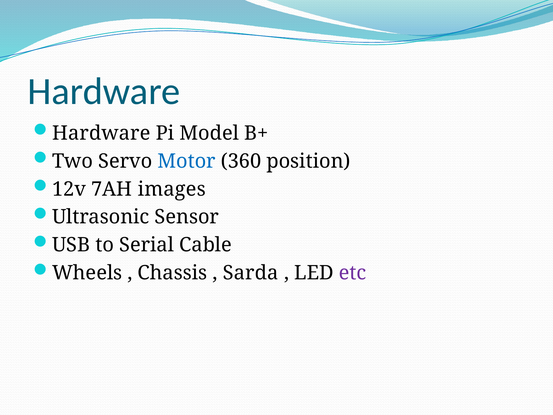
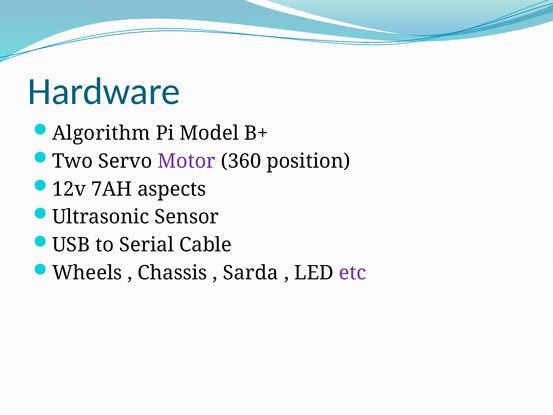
Hardware: Hardware -> Algorithm (101, 133)
Motor colour: blue -> purple (187, 161)
images: images -> aspects (172, 189)
